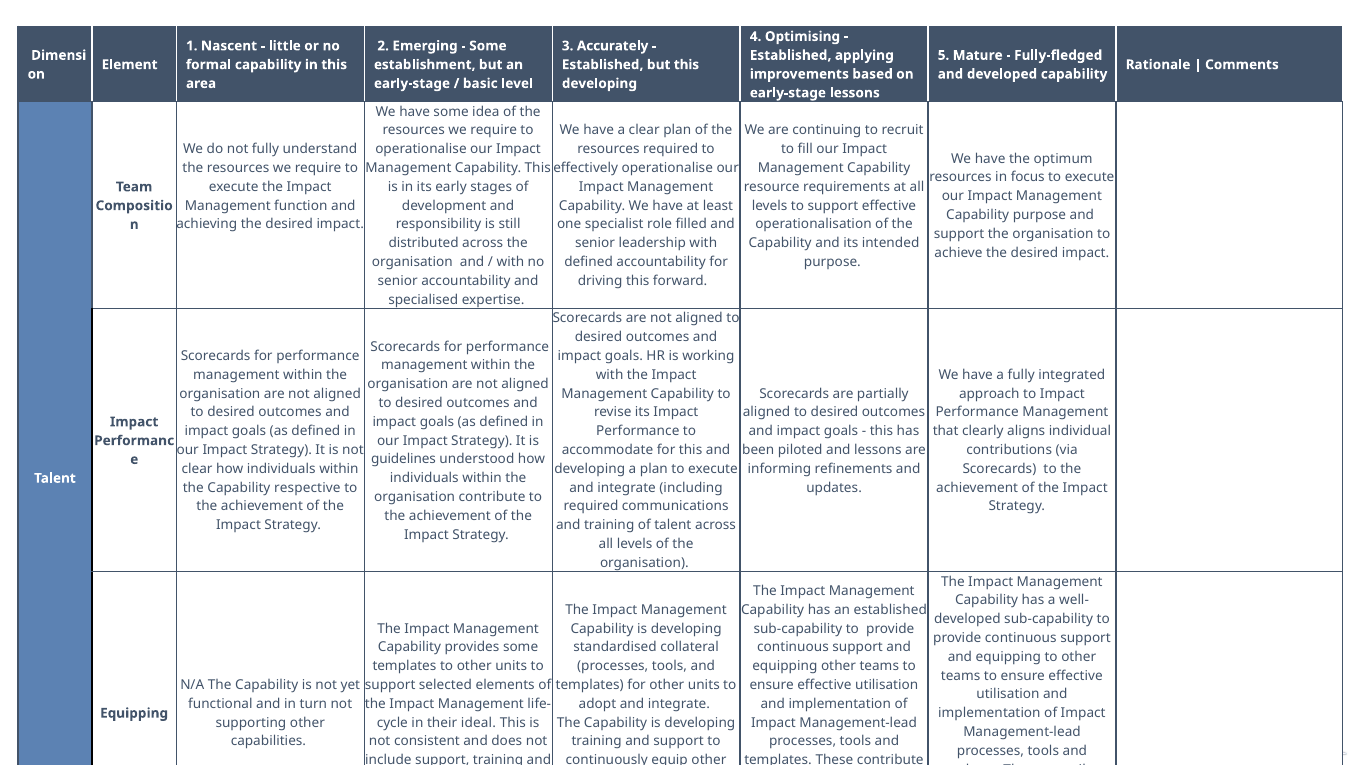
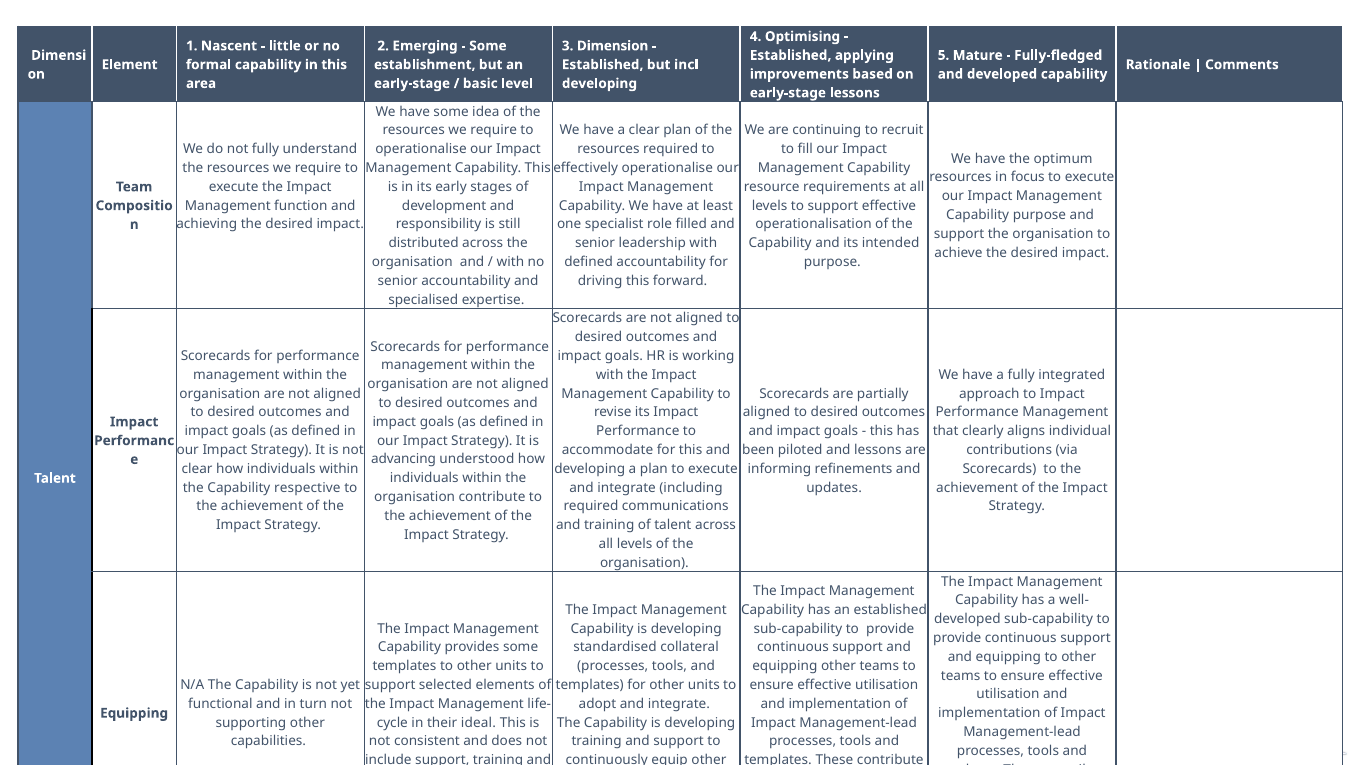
Accurately: Accurately -> Dimension (613, 46)
but this: this -> incl (686, 65)
guidelines: guidelines -> advancing (403, 459)
